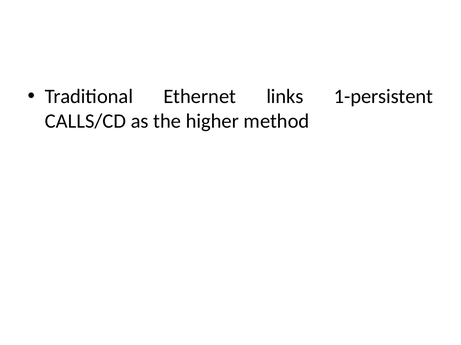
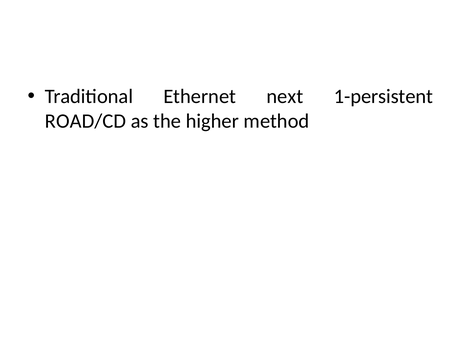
links: links -> next (285, 97)
CALLS/CD: CALLS/CD -> ROAD/CD (85, 121)
